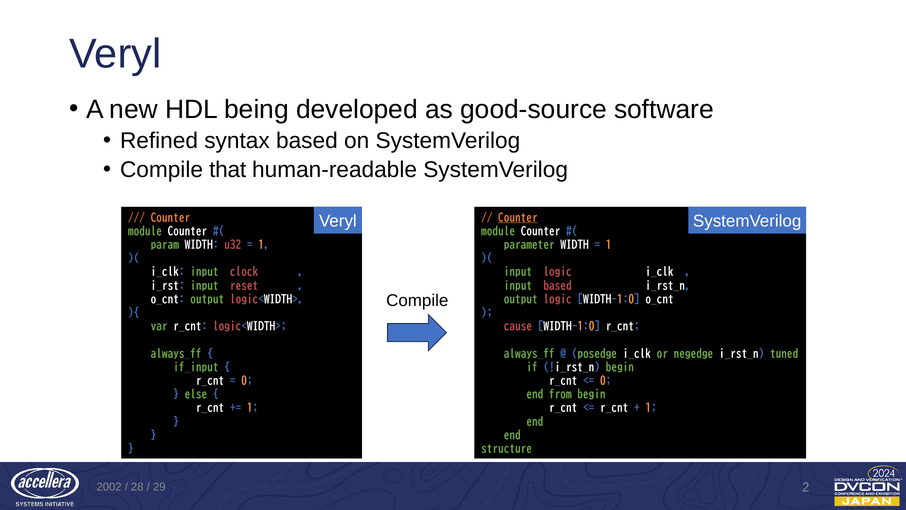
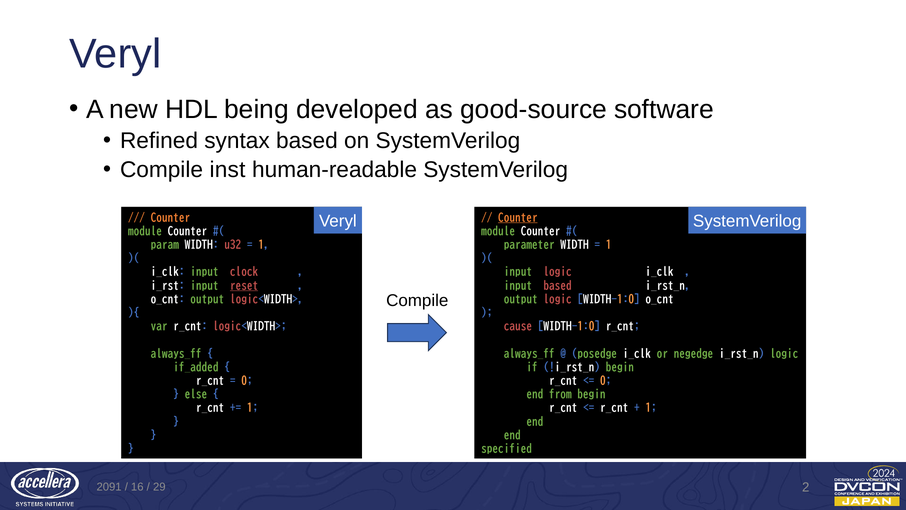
that: that -> inst (227, 170)
reset underline: none -> present (244, 286)
i_rst_n tuned: tuned -> logic (784, 354)
if_input: if_input -> if_added (196, 367)
structure: structure -> specified (507, 449)
2002: 2002 -> 2091 (109, 487)
28: 28 -> 16 (137, 487)
